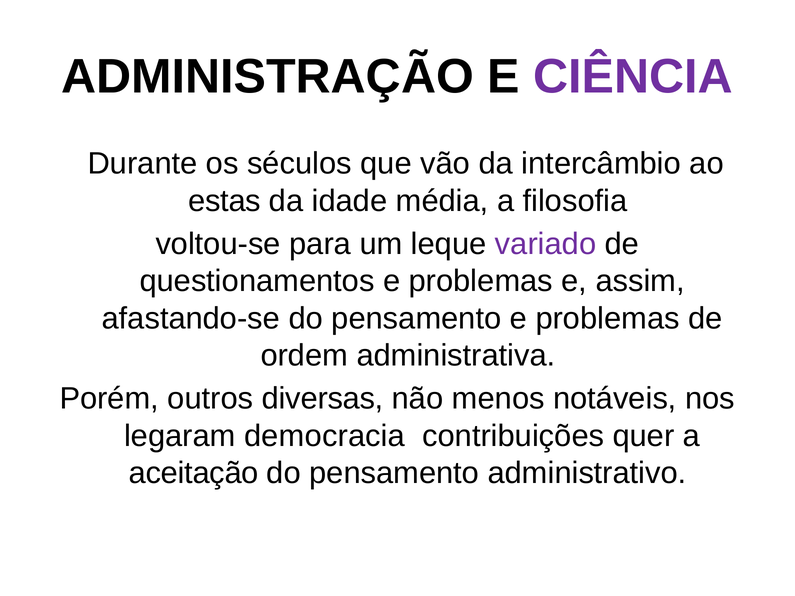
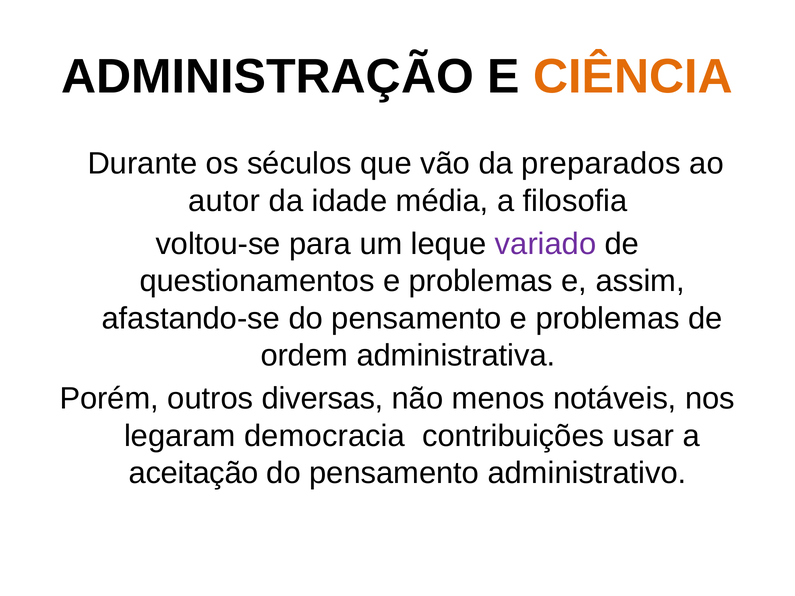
CIÊNCIA colour: purple -> orange (633, 77)
intercâmbio: intercâmbio -> preparados (601, 164)
estas: estas -> autor (224, 201)
quer: quer -> usar (643, 436)
